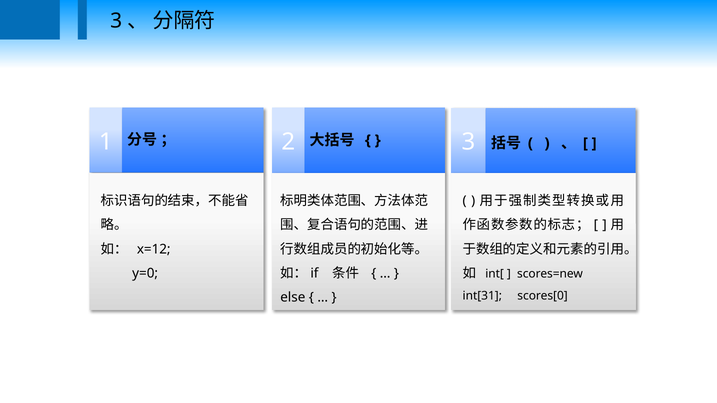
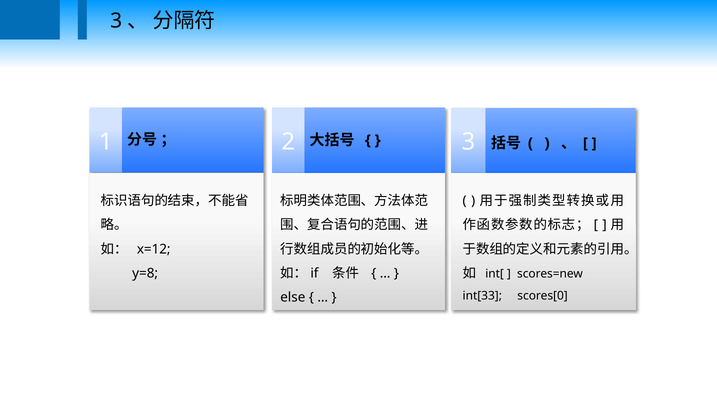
y=0: y=0 -> y=8 (145, 274)
int[31: int[31 -> int[33 (482, 296)
